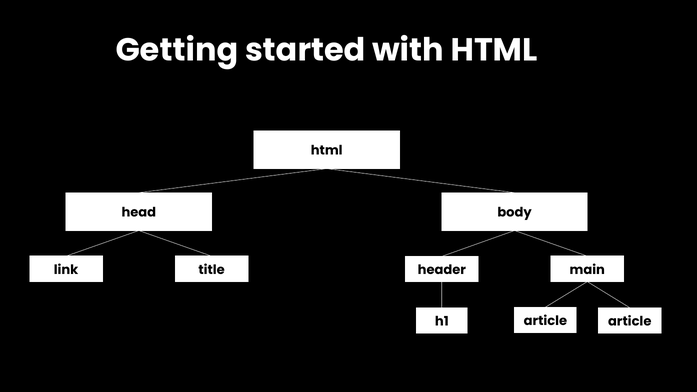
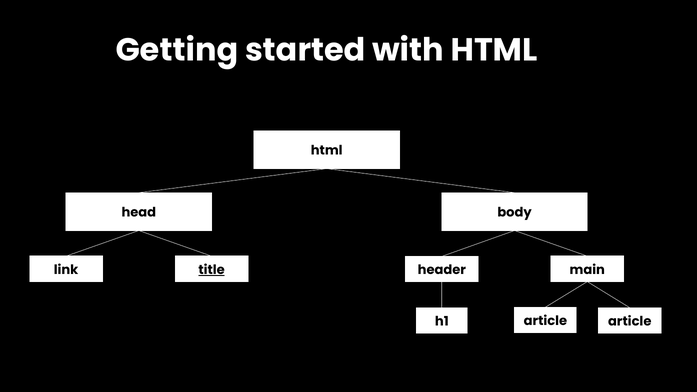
title underline: none -> present (212, 270)
